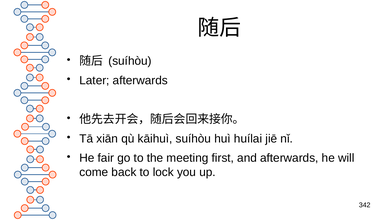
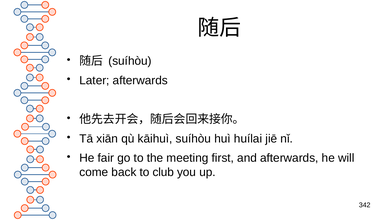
lock: lock -> club (163, 172)
